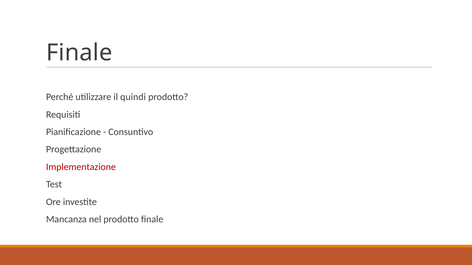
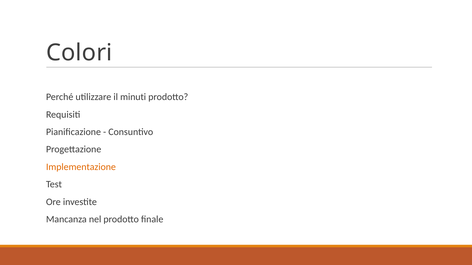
Finale: Finale -> Colori (79, 53)
quindi: quindi -> minuti (133, 97)
Implementazione colour: red -> orange (81, 167)
